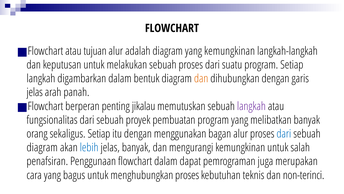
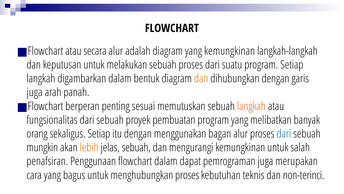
tujuan: tujuan -> secara (95, 51)
jelas: jelas -> juga (35, 92)
jikalau: jikalau -> sesuai (143, 106)
langkah colour: purple -> orange (251, 106)
diagram: diagram -> mungkin (42, 147)
lebih colour: blue -> orange (89, 147)
jelas banyak: banyak -> sebuah (136, 147)
